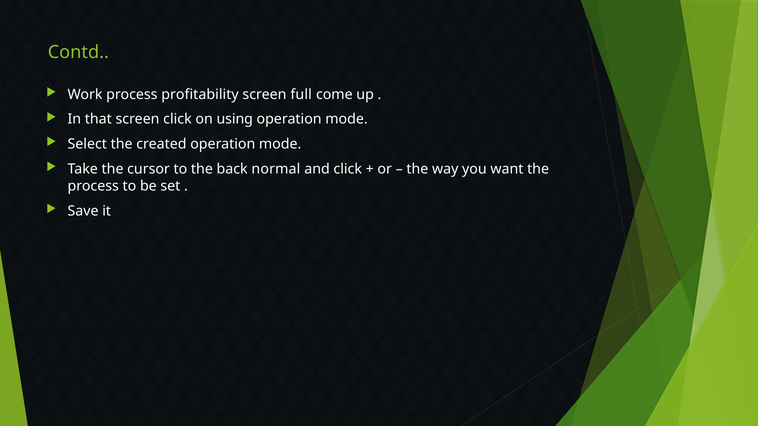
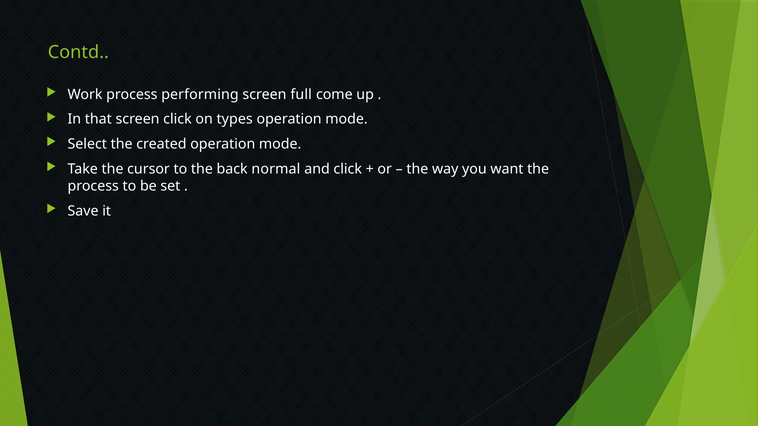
profitability: profitability -> performing (200, 94)
using: using -> types (235, 119)
